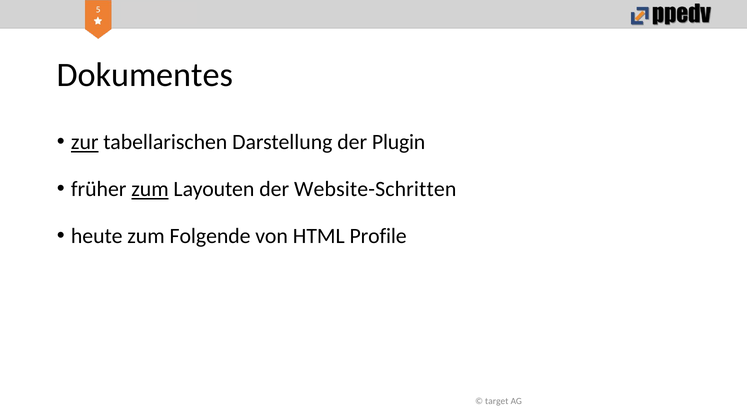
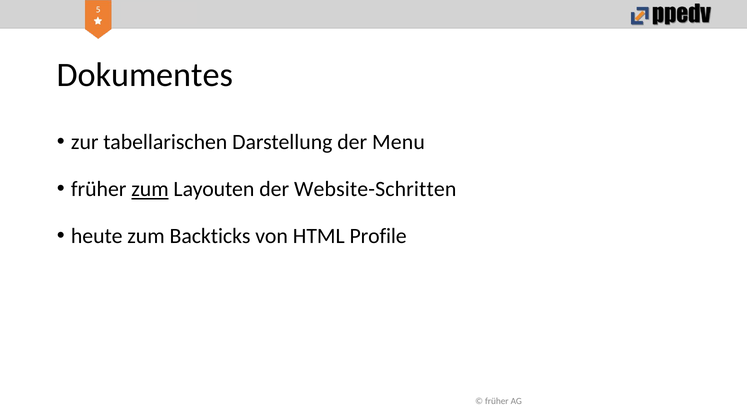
zur underline: present -> none (85, 142)
Plugin: Plugin -> Menu (398, 142)
Folgende: Folgende -> Backticks (210, 236)
target: target -> früher (497, 401)
